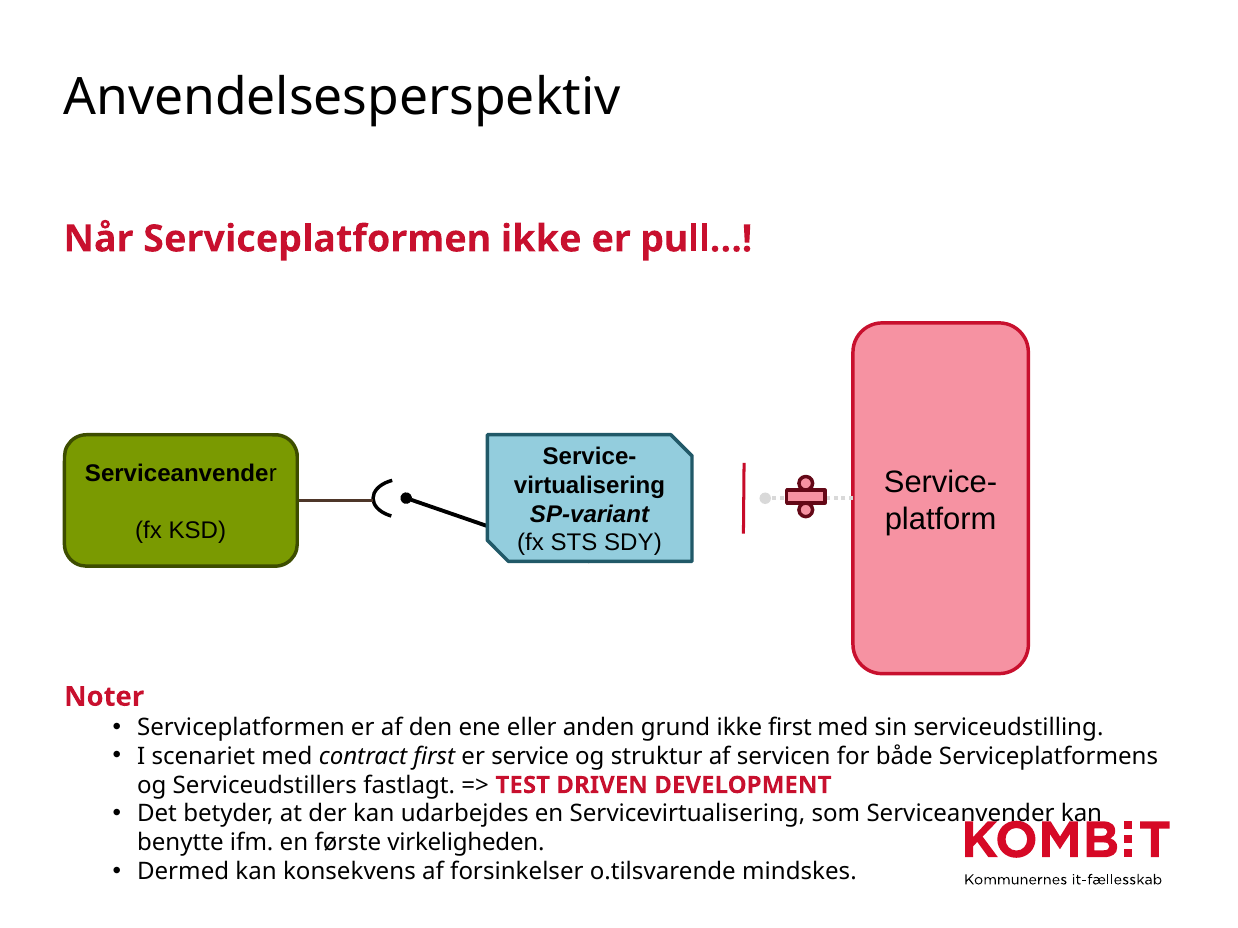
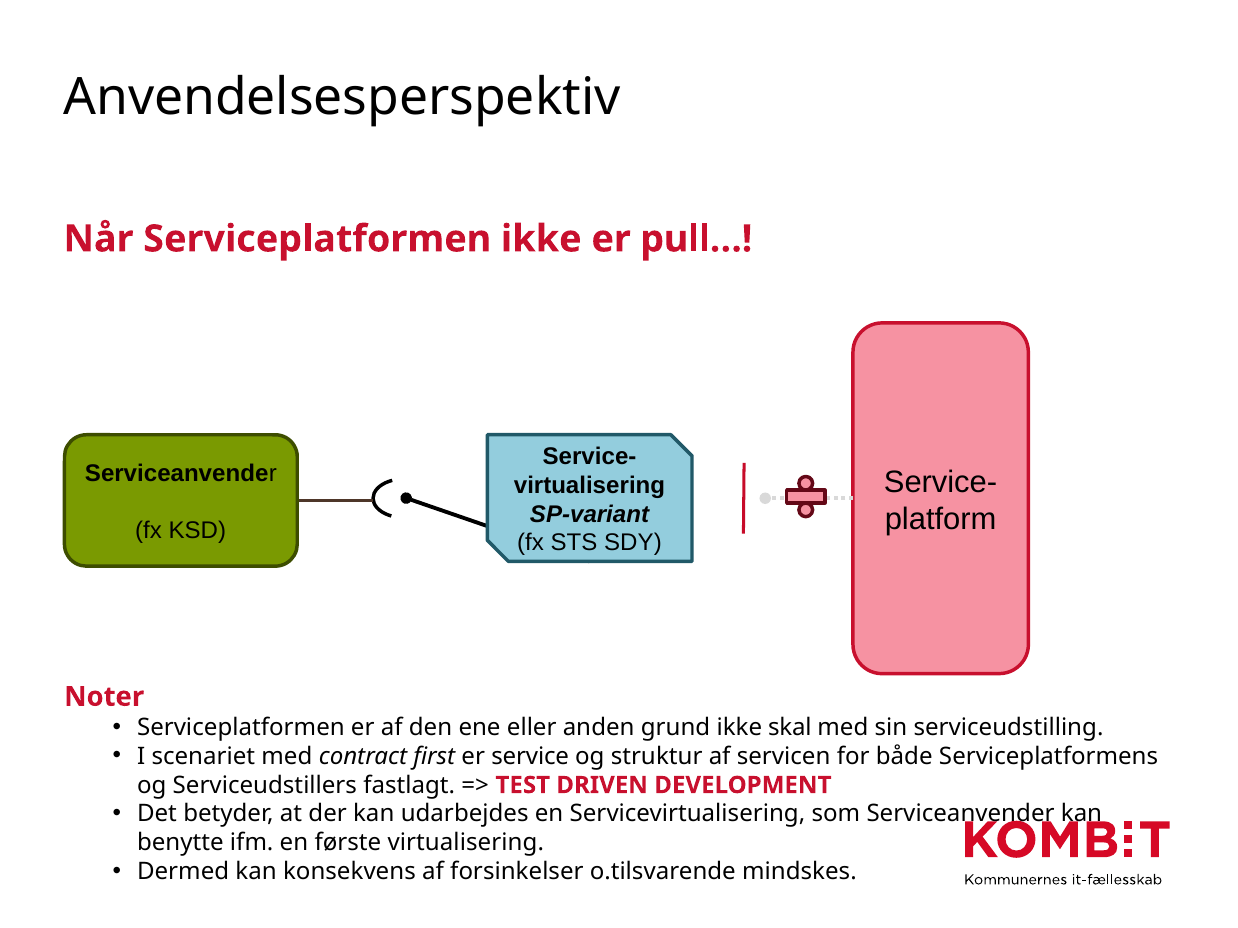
ikke first: first -> skal (790, 728)
første virkeligheden: virkeligheden -> virtualisering (466, 843)
